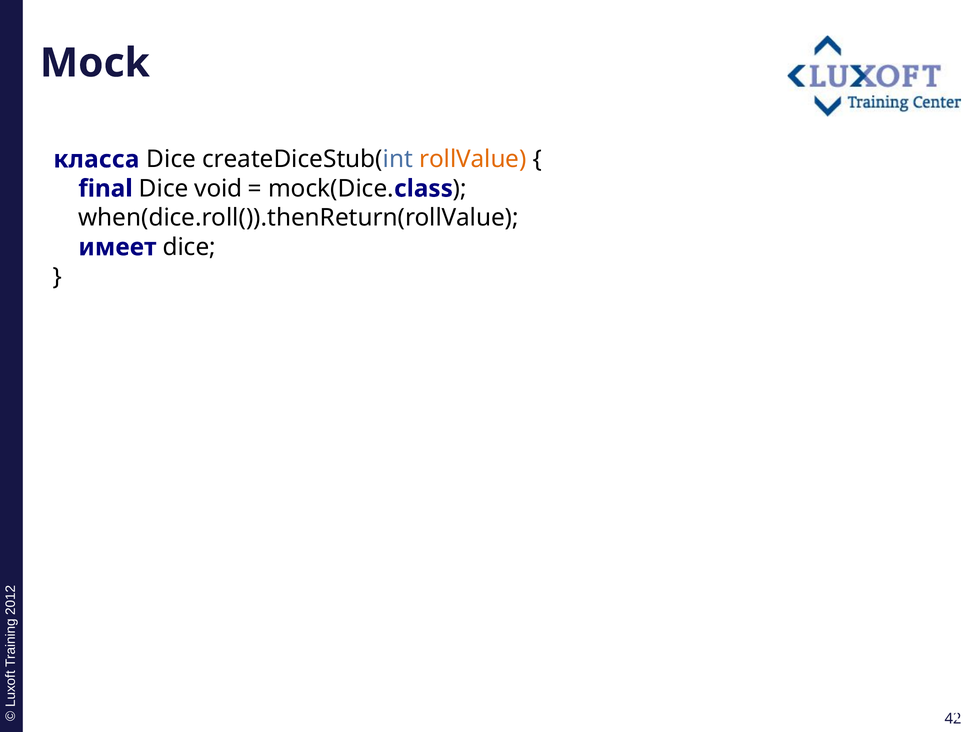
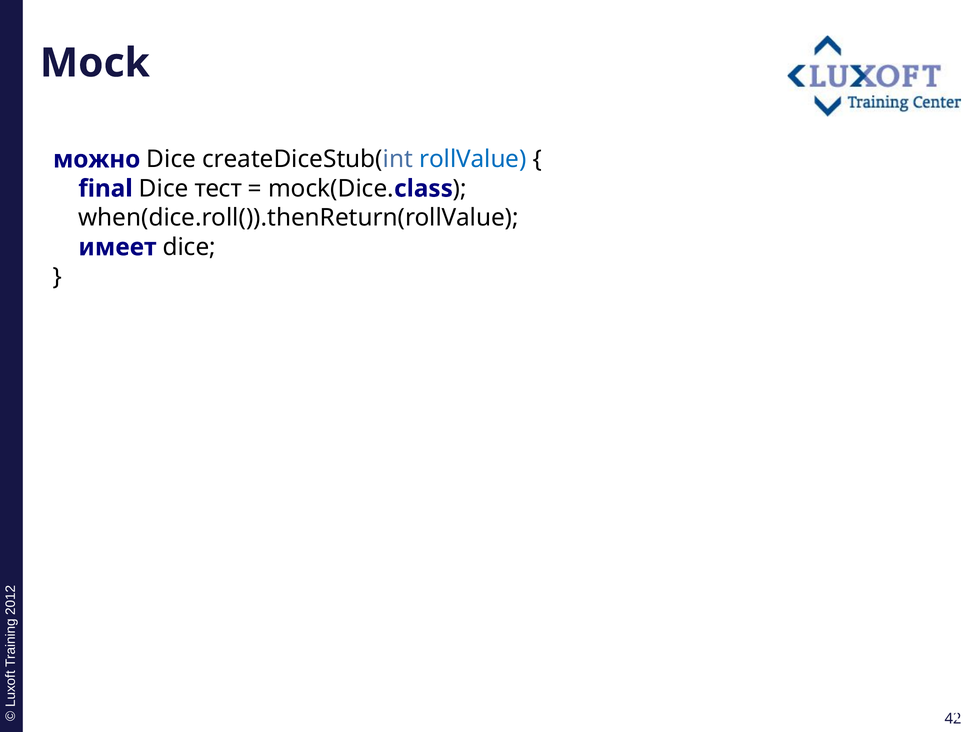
класса: класса -> можно (97, 159)
rollValue colour: orange -> blue (473, 159)
void: void -> тест (218, 189)
